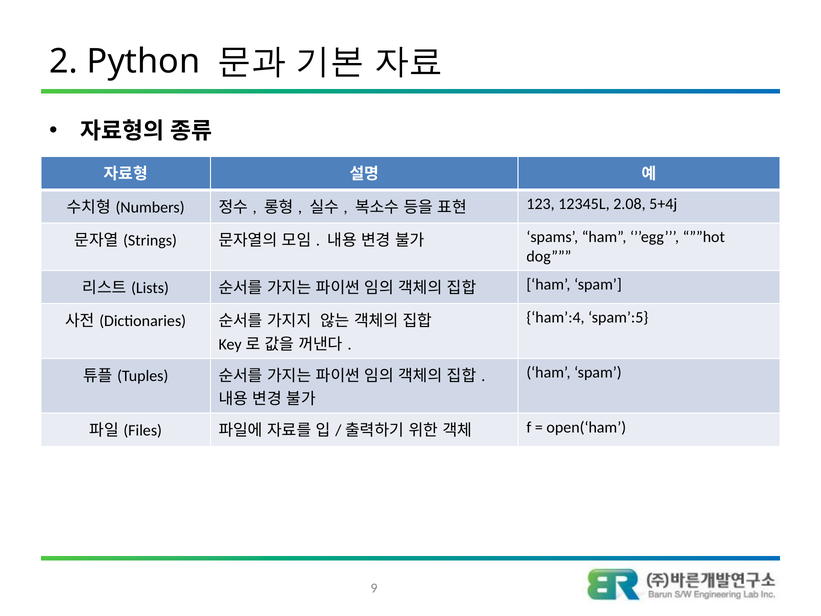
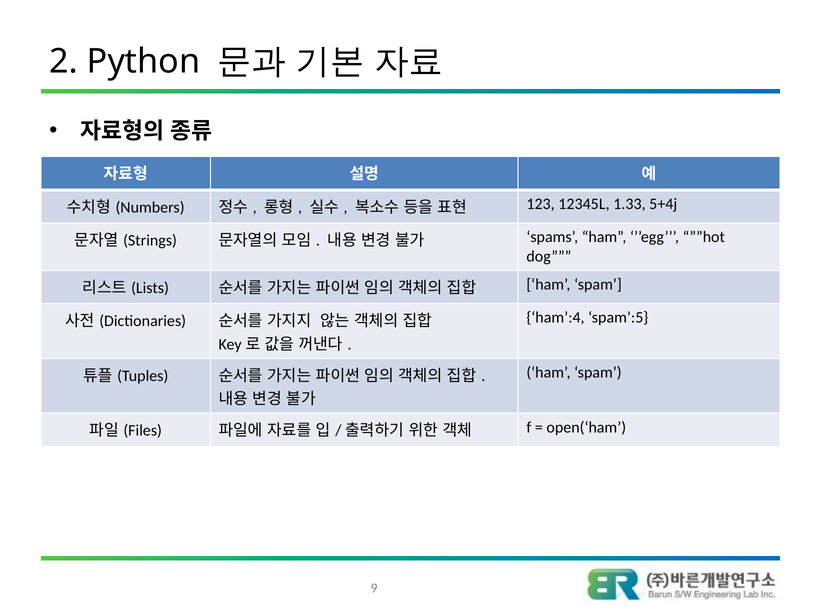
2.08: 2.08 -> 1.33 (629, 204)
